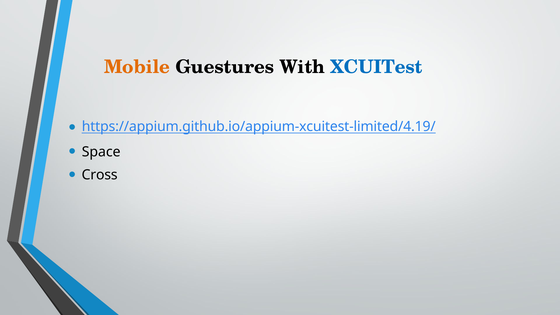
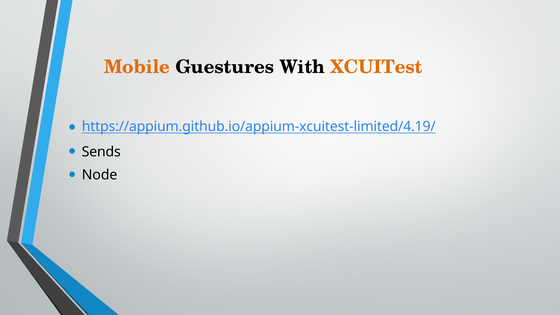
XCUITest colour: blue -> orange (376, 67)
Space: Space -> Sends (101, 152)
Cross: Cross -> Node (100, 175)
